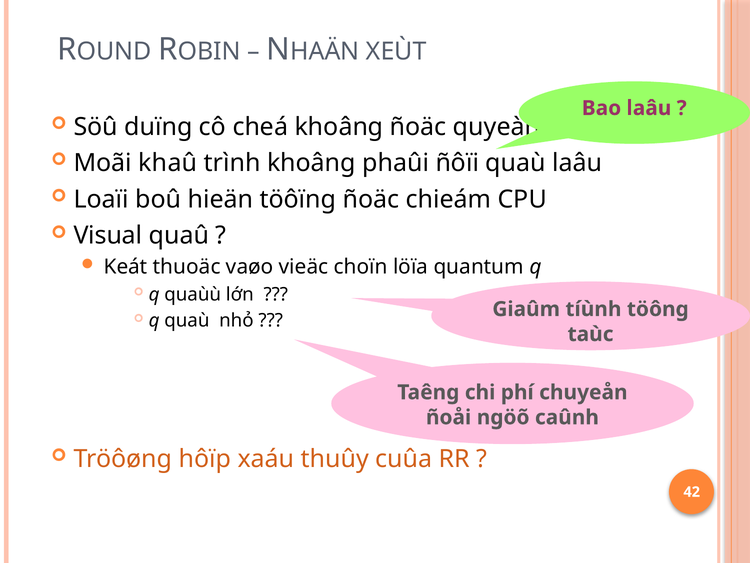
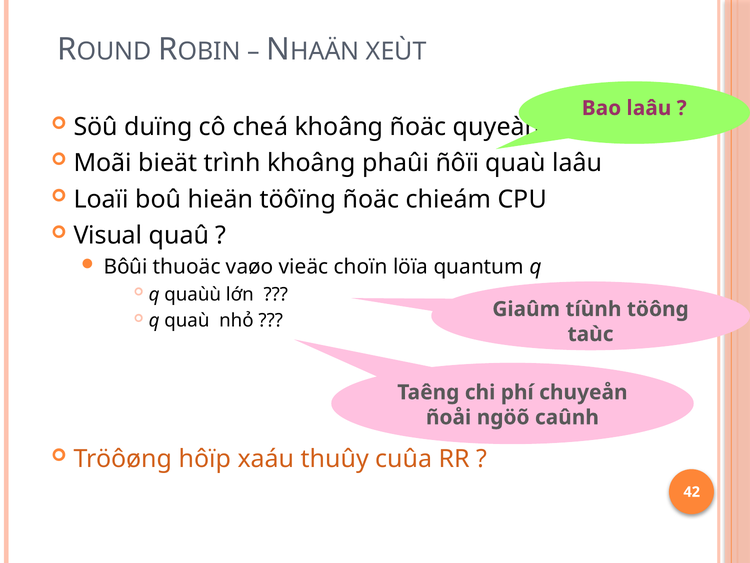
khaû: khaû -> bieät (168, 163)
Keát: Keát -> Bôûi (126, 267)
